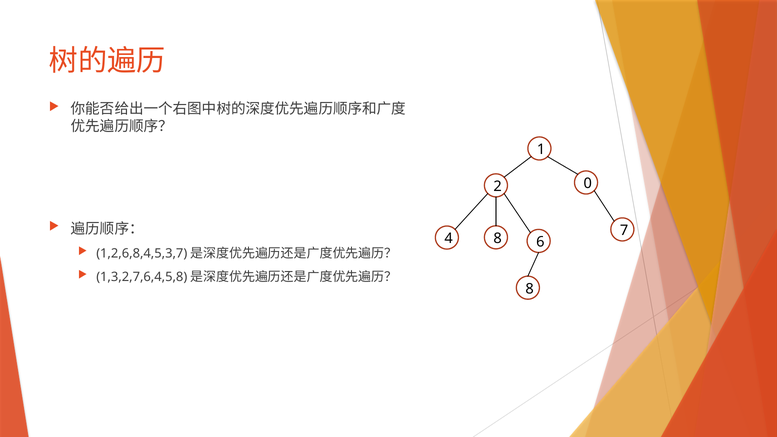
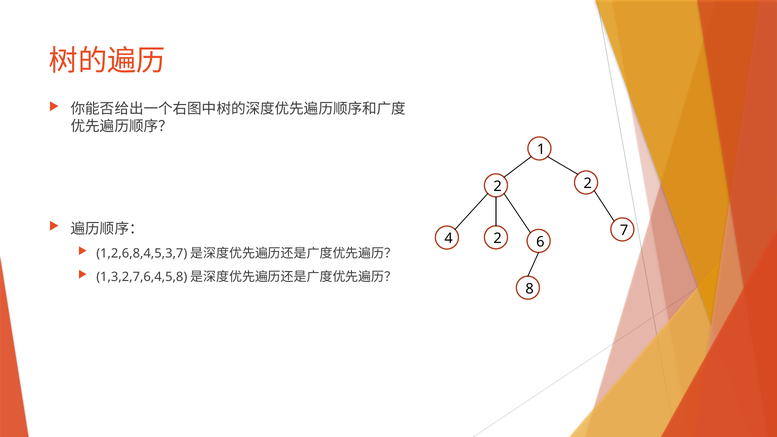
2 0: 0 -> 2 (588, 184)
4 8: 8 -> 2 (498, 238)
